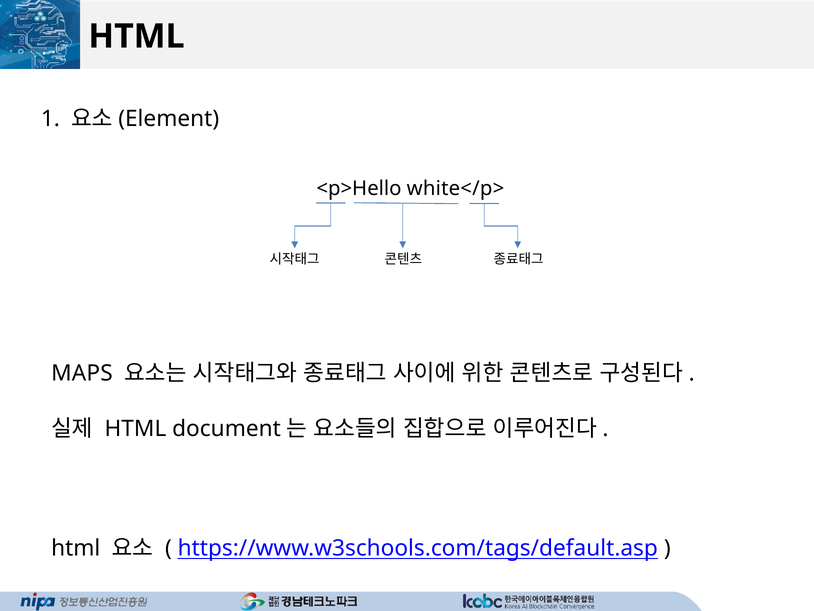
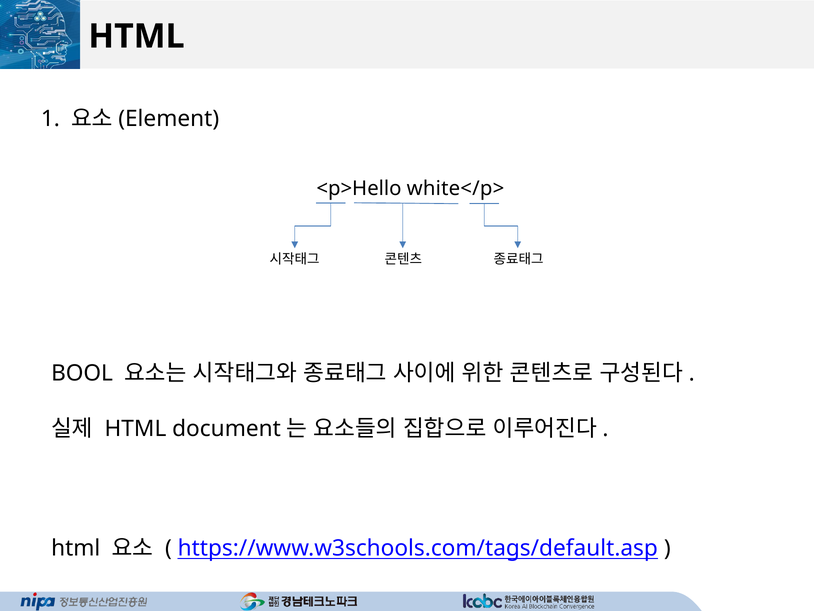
MAPS: MAPS -> BOOL (82, 373)
